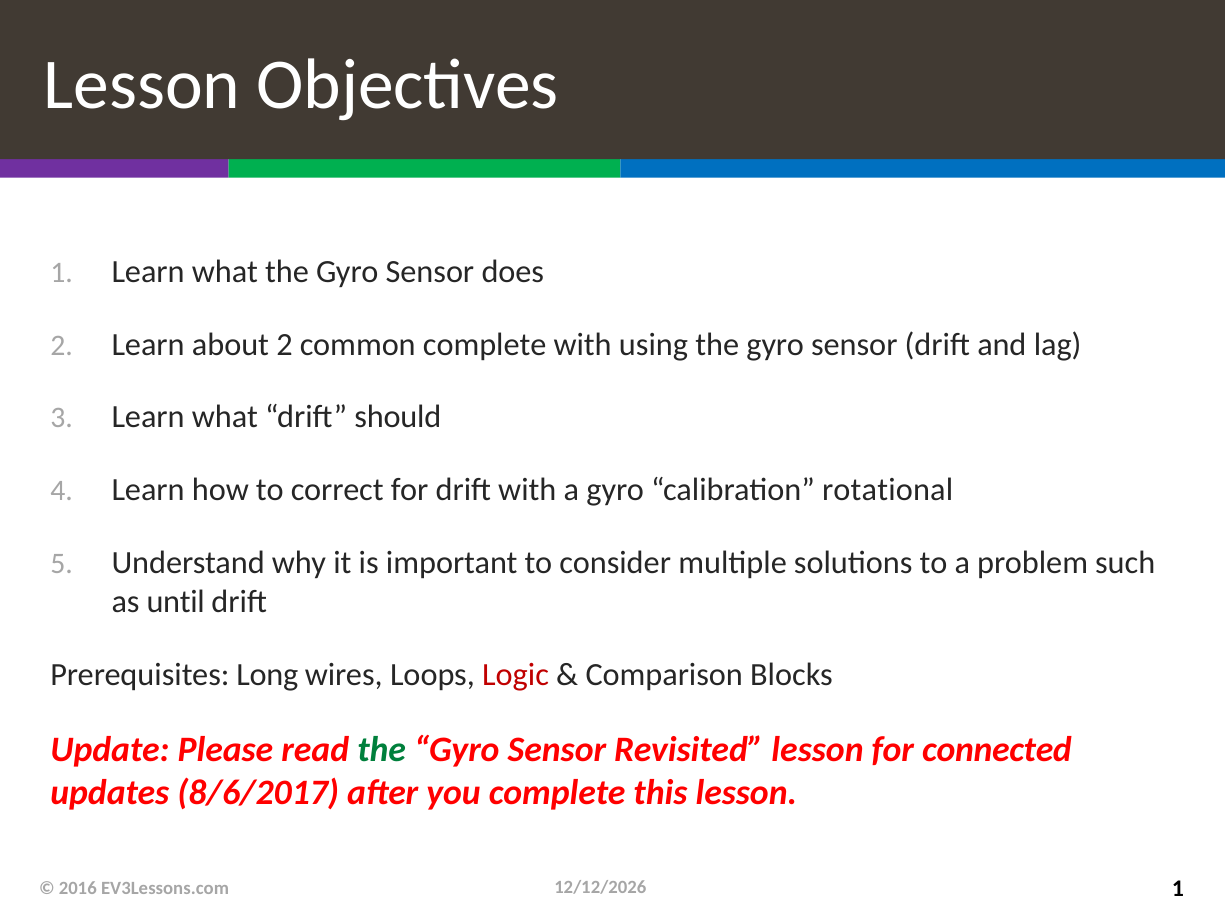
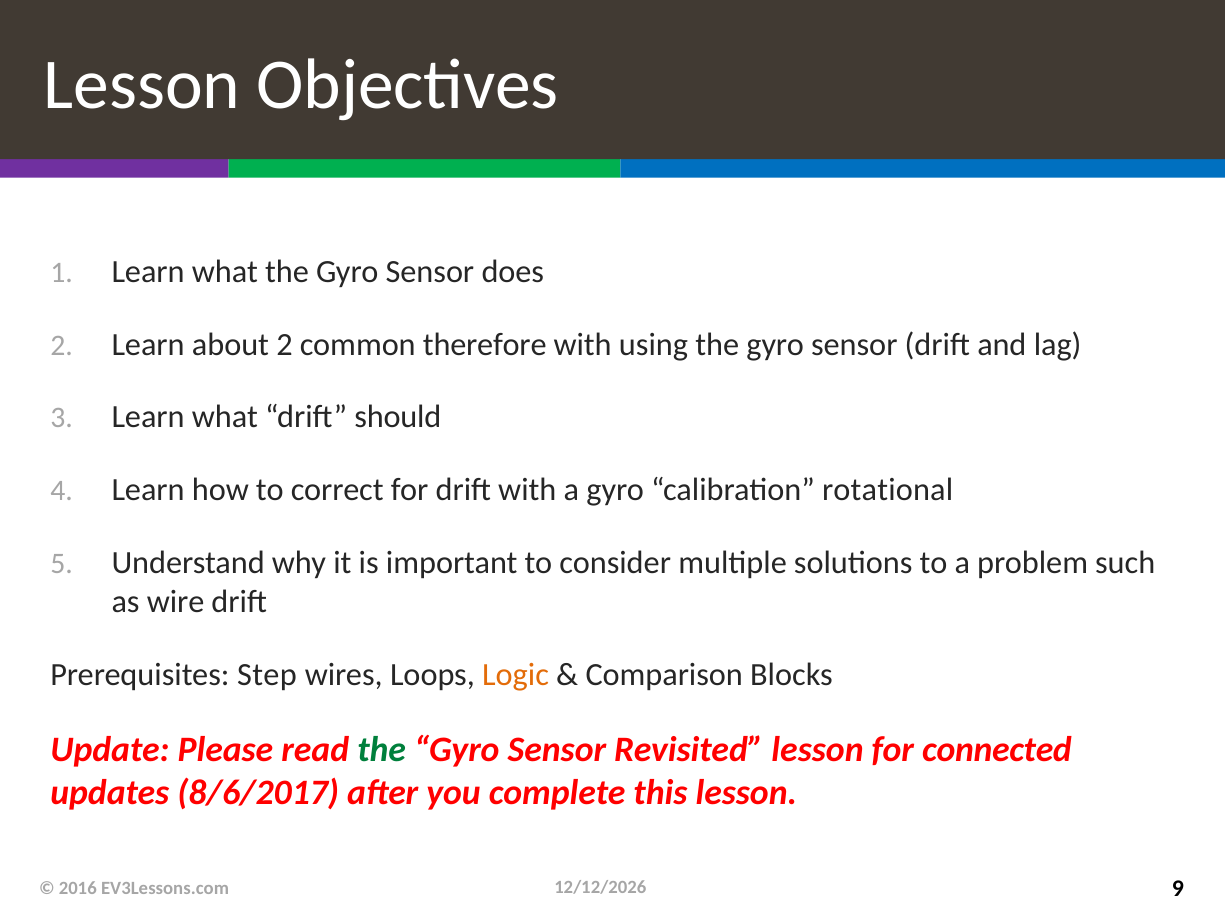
common complete: complete -> therefore (485, 344)
until: until -> wire (176, 601)
Long: Long -> Step (267, 674)
Logic colour: red -> orange (516, 674)
EV3Lessons.com 1: 1 -> 9 (1178, 888)
